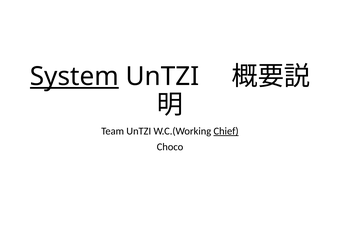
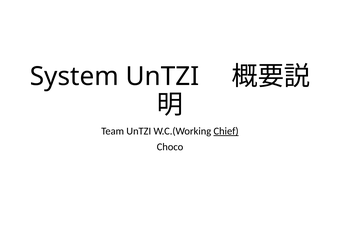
System underline: present -> none (74, 76)
